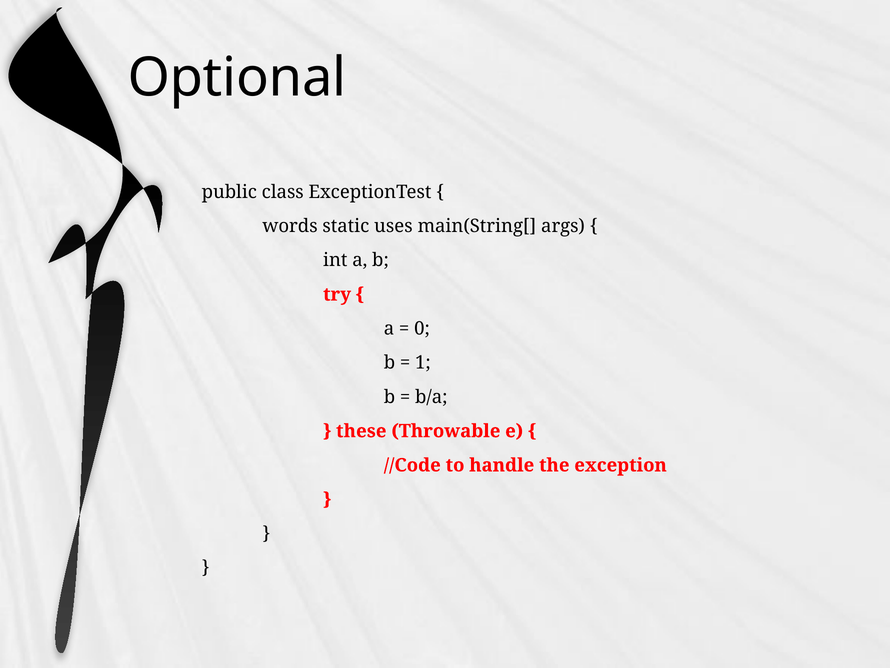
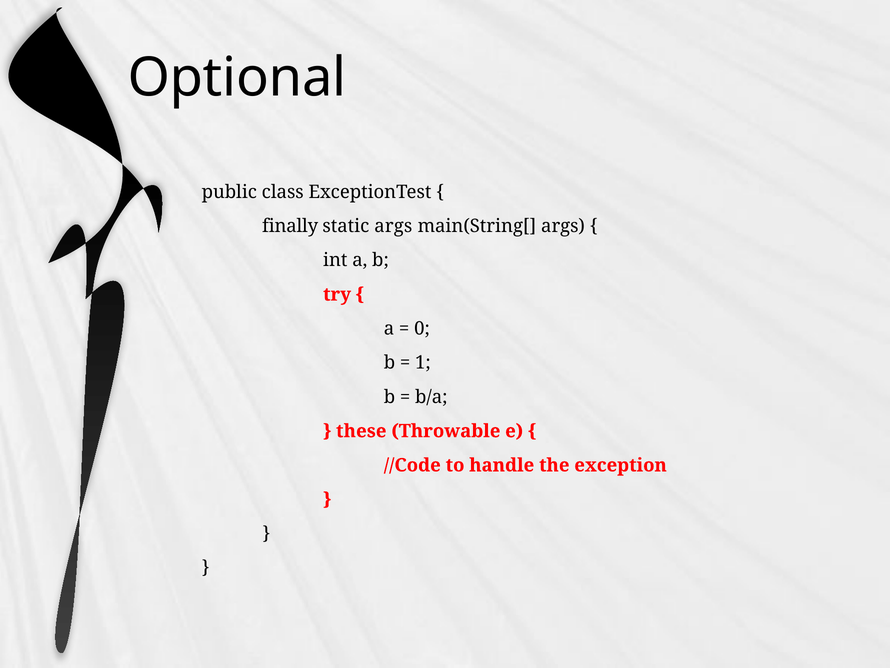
words: words -> finally (290, 226)
static uses: uses -> args (393, 226)
